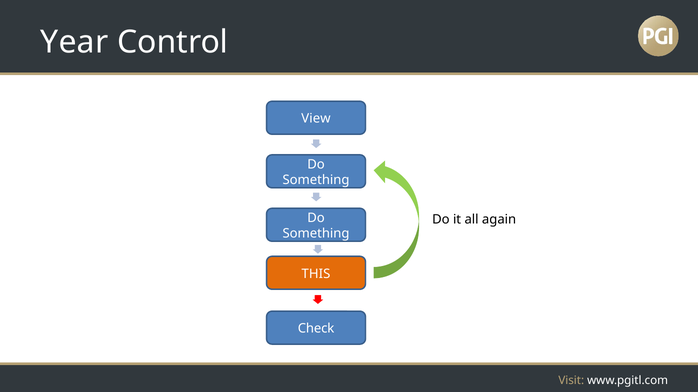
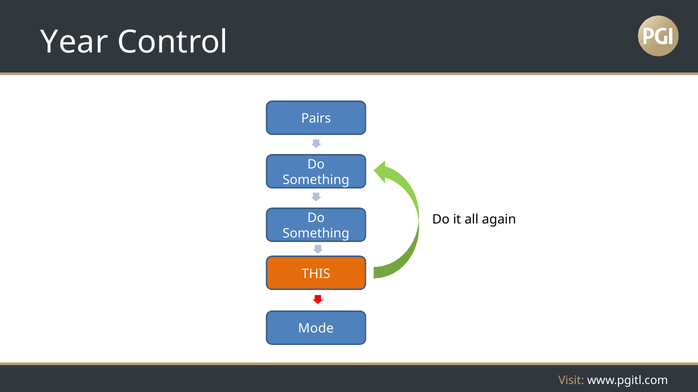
View: View -> Pairs (316, 119)
Check: Check -> Mode (316, 329)
